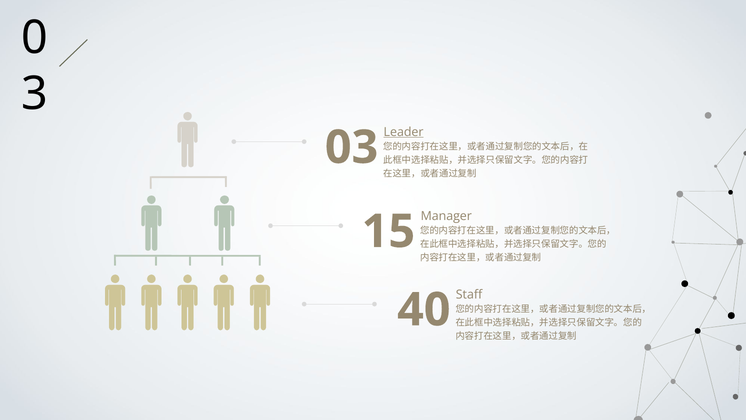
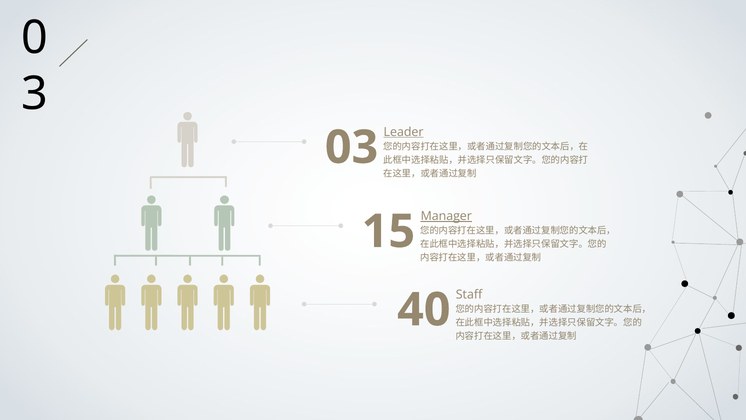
Manager underline: none -> present (446, 216)
